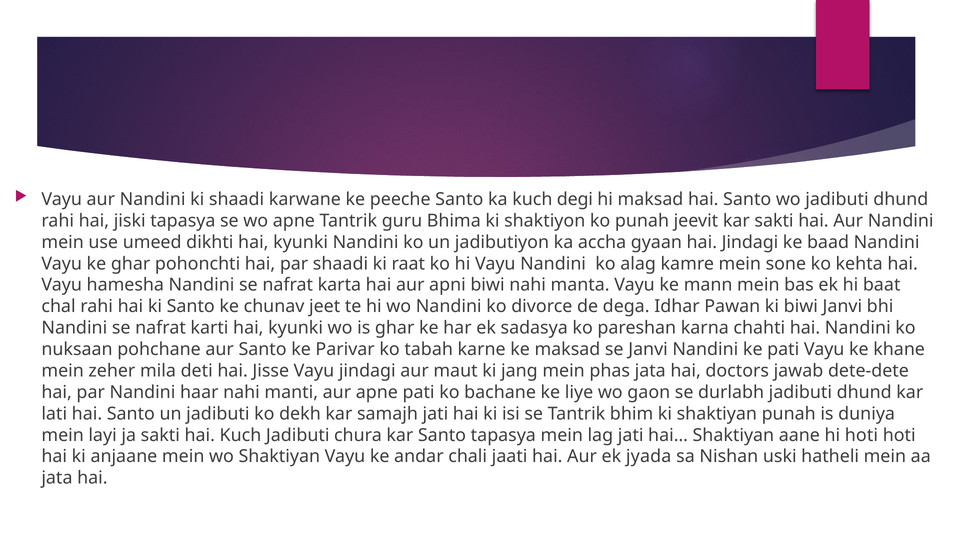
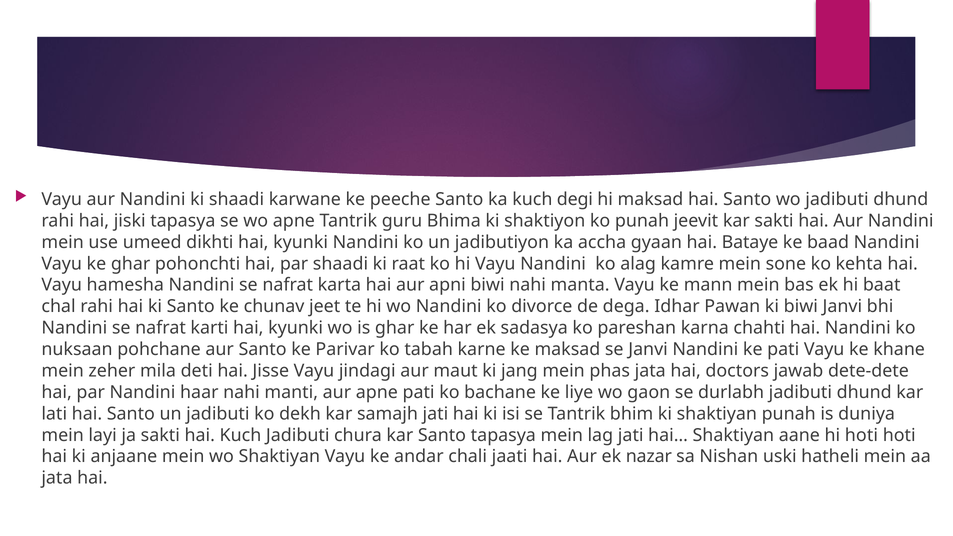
hai Jindagi: Jindagi -> Bataye (750, 242)
jyada: jyada -> nazar (649, 457)
